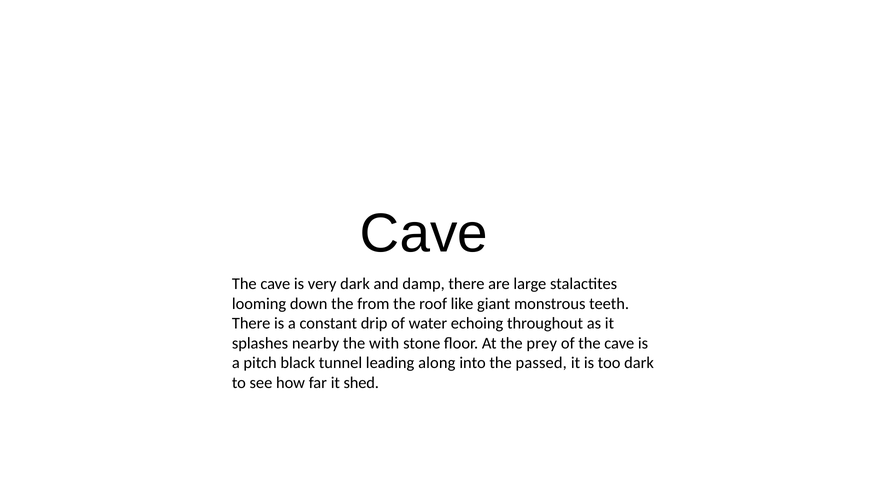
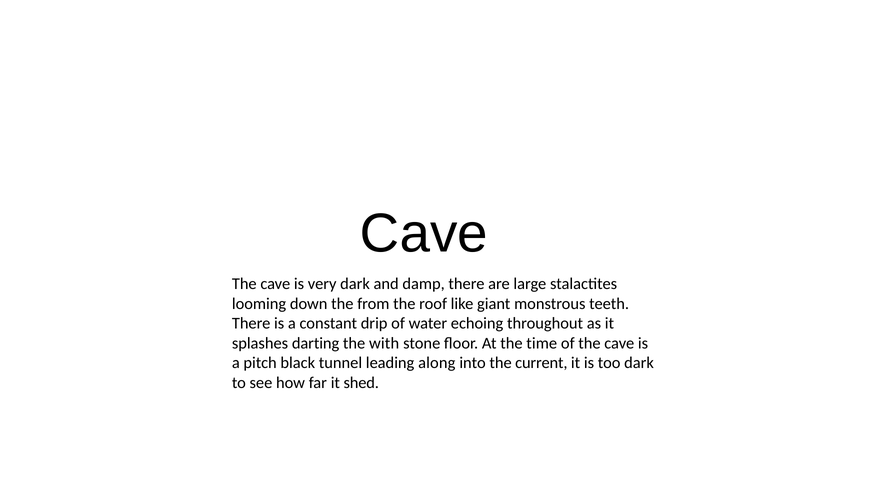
nearby: nearby -> darting (316, 343)
prey: prey -> time (542, 343)
passed: passed -> current (541, 363)
